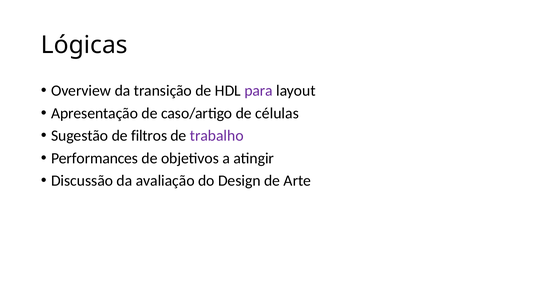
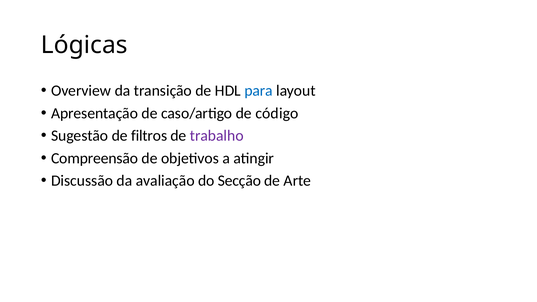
para colour: purple -> blue (259, 91)
células: células -> código (277, 113)
Performances: Performances -> Compreensão (95, 158)
Design: Design -> Secção (239, 181)
